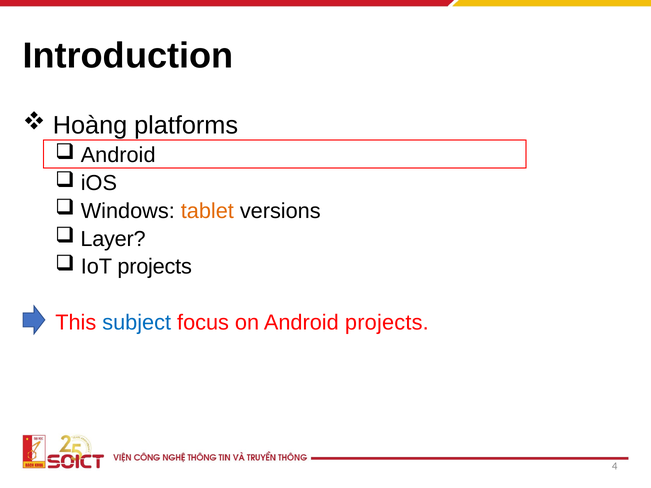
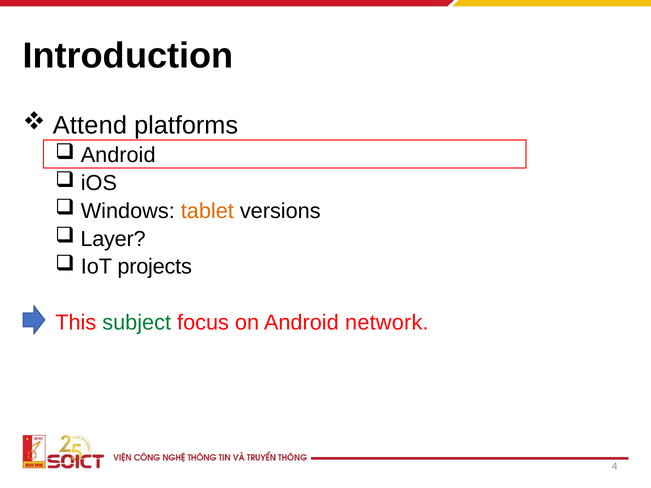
Hoàng: Hoàng -> Attend (90, 125)
subject colour: blue -> green (137, 323)
Android projects: projects -> network (387, 323)
